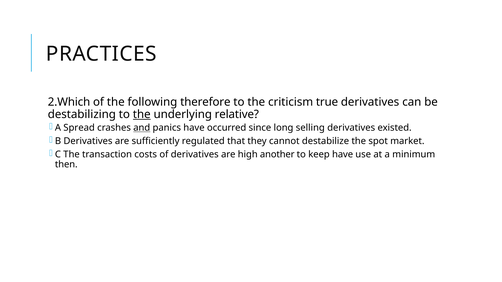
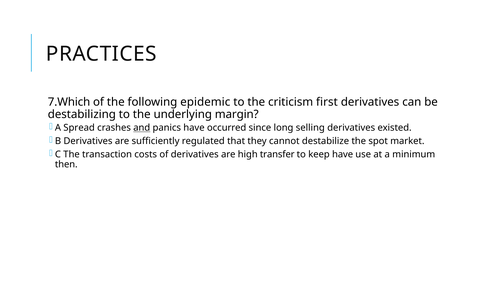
2.Which: 2.Which -> 7.Which (69, 102)
therefore: therefore -> epidemic (205, 102)
true: true -> first (327, 102)
the underline: present -> none (142, 115)
relative: relative -> margin (237, 115)
another: another -> transfer (277, 155)
